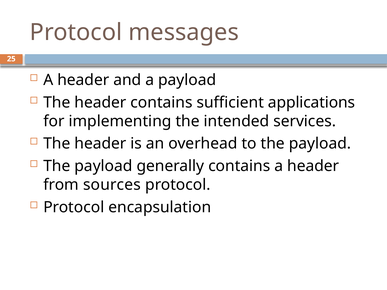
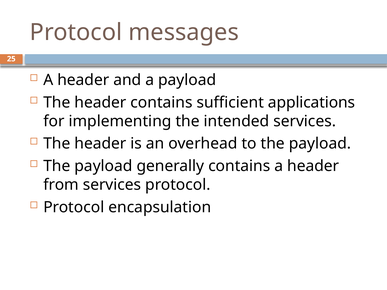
from sources: sources -> services (112, 185)
